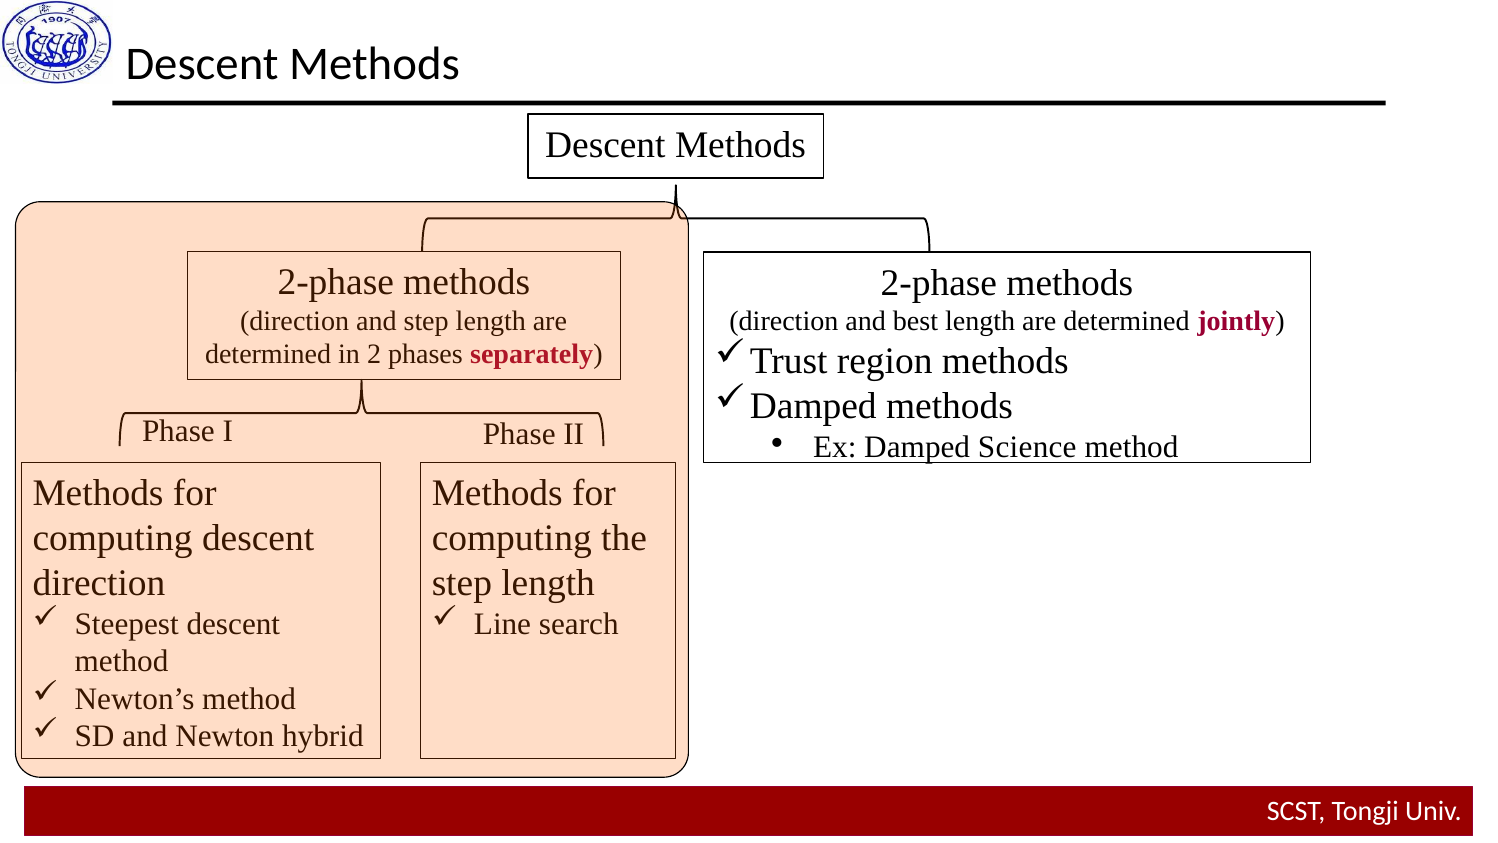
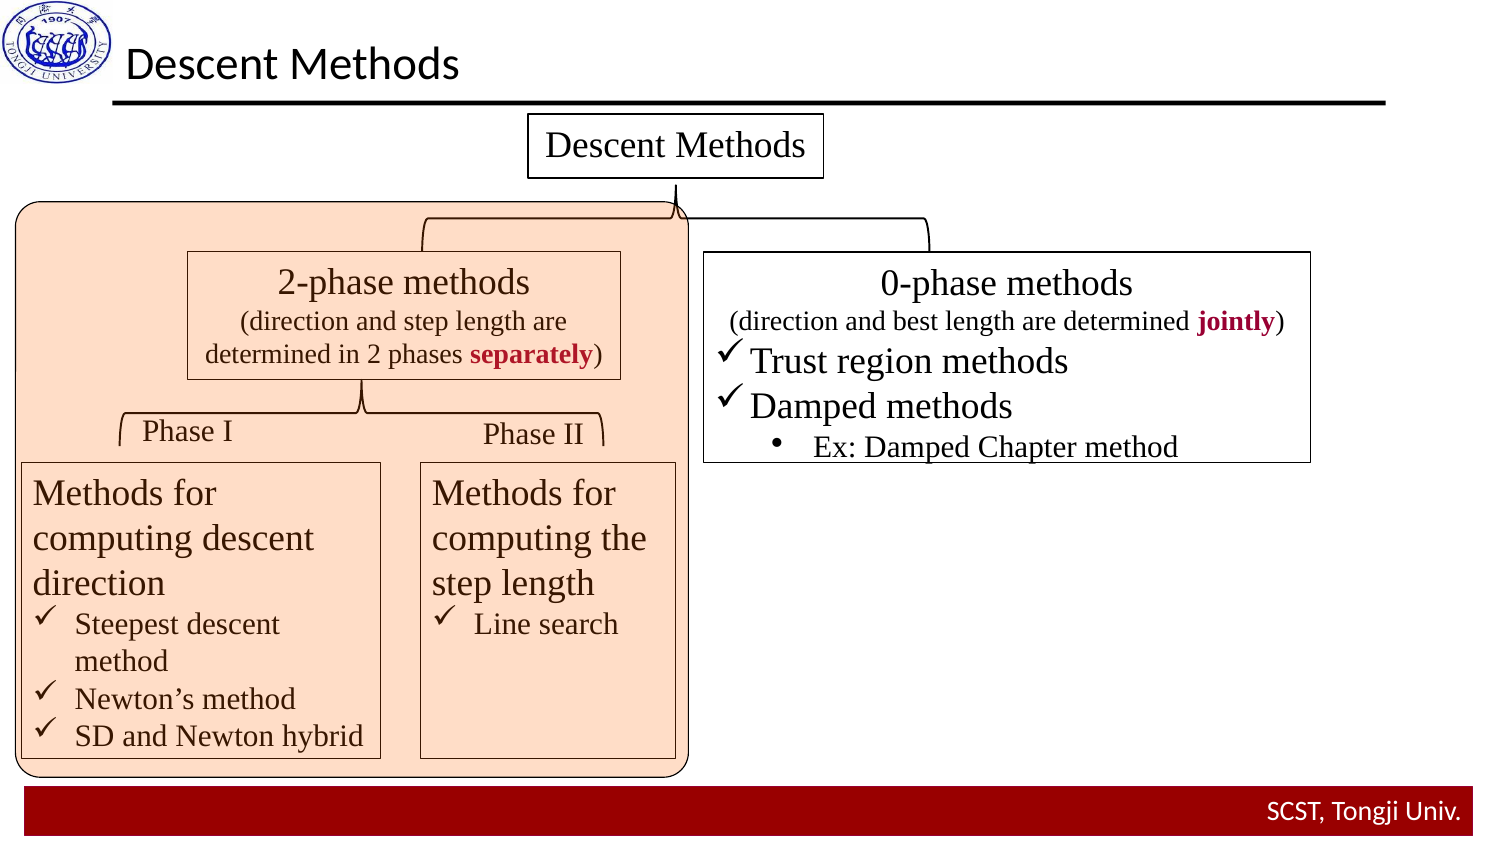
2-phase: 2-phase -> 0-phase (939, 283)
Science: Science -> Chapter (1027, 447)
